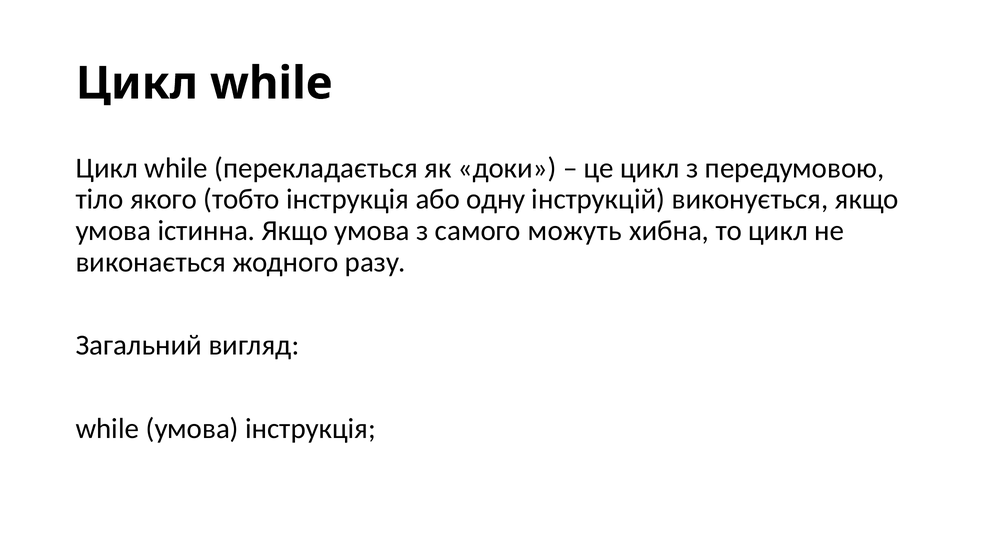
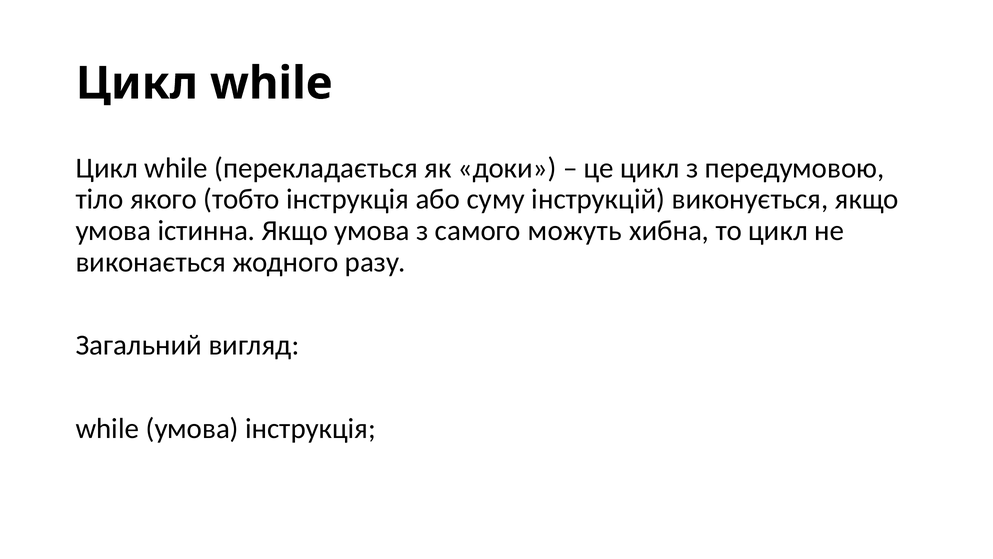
одну: одну -> суму (496, 199)
